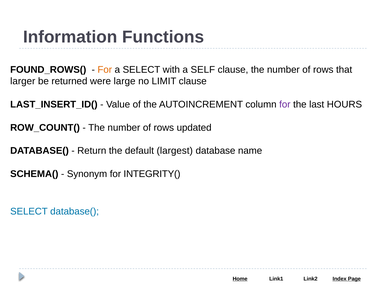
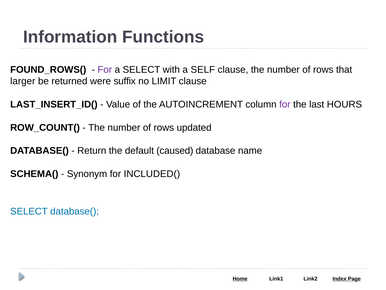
For colour: orange -> purple (105, 69)
large: large -> suffix (125, 81)
largest: largest -> caused (175, 151)
INTEGRITY(: INTEGRITY( -> INCLUDED( (152, 174)
